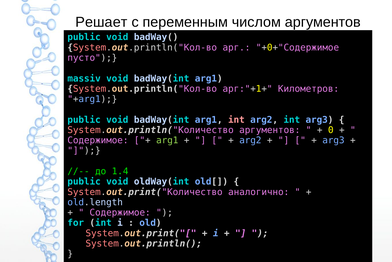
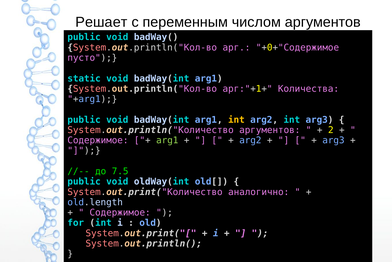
massiv: massiv -> static (84, 78)
Километров: Километров -> Количества (309, 89)
int colour: pink -> yellow (236, 119)
0: 0 -> 2 (331, 130)
1.4: 1.4 -> 7.5 (120, 171)
